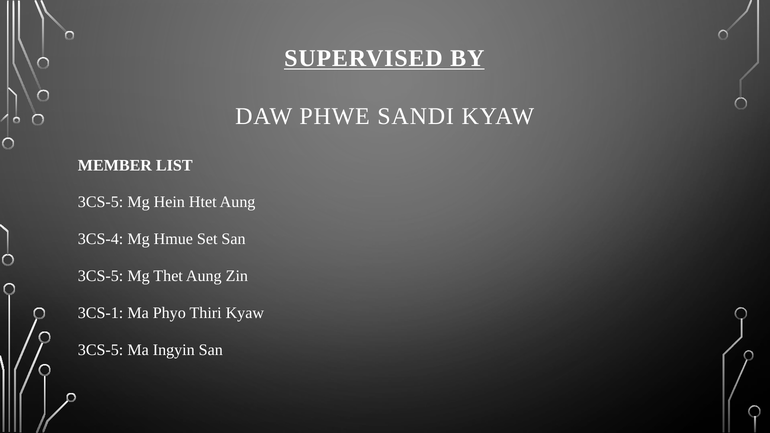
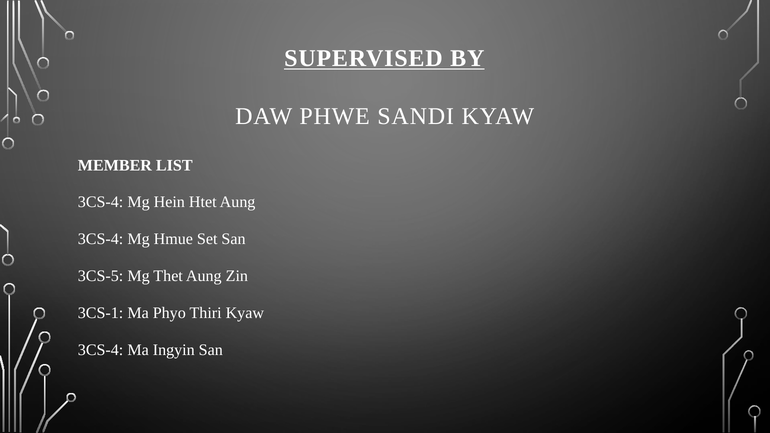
3CS-5: 3CS-5 -> 3CS-4 (101, 202)
3CS-5: 3CS-5 -> 3CS-4 (101, 350)
